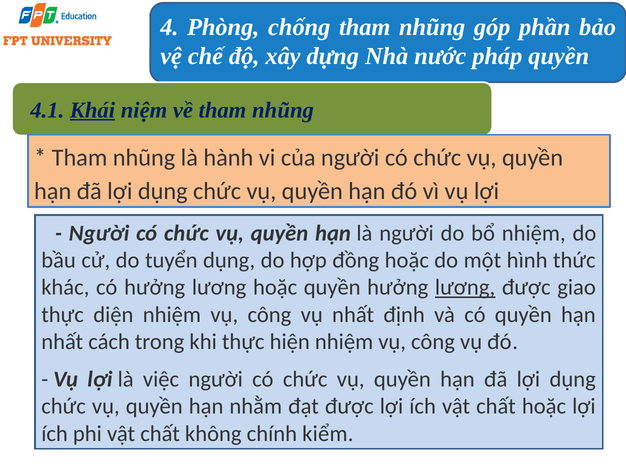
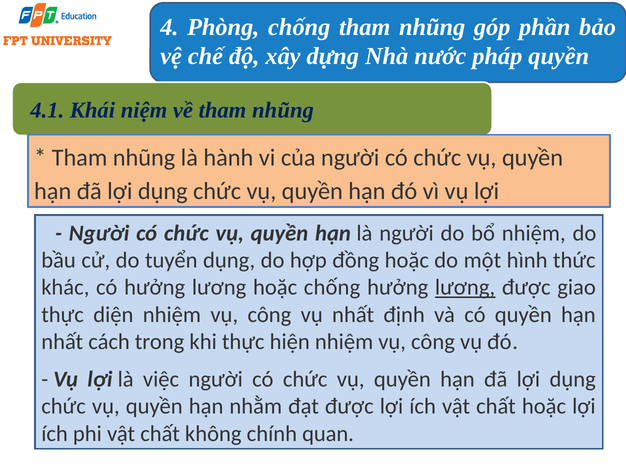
Khái underline: present -> none (92, 110)
hoặc quyền: quyền -> chống (332, 287)
kiểm: kiểm -> quan (328, 433)
